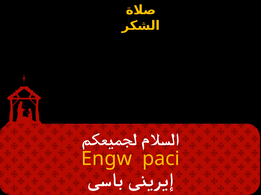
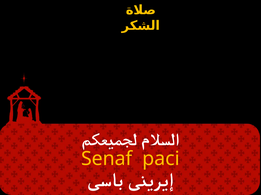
Engw: Engw -> Senaf (107, 159)
